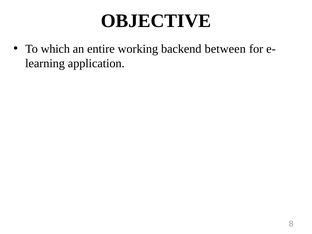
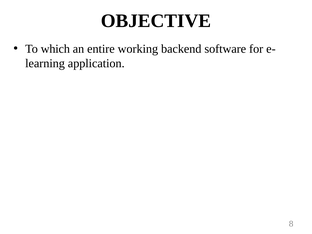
between: between -> software (225, 49)
